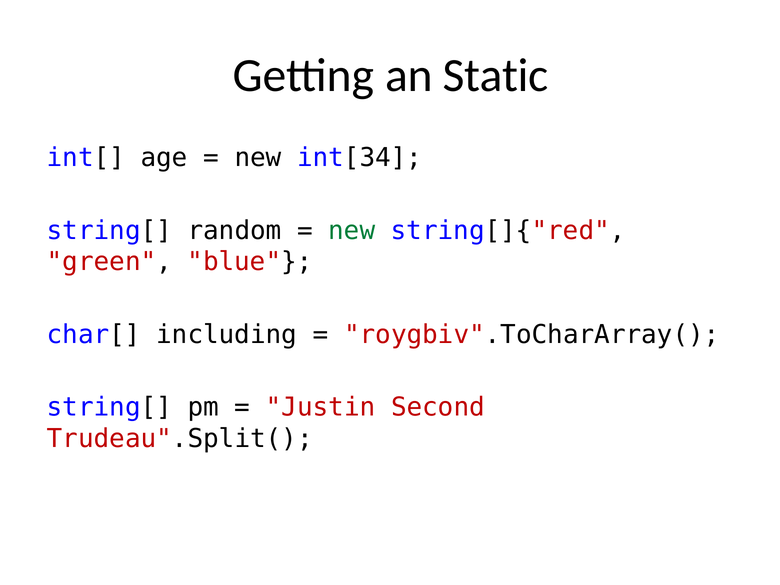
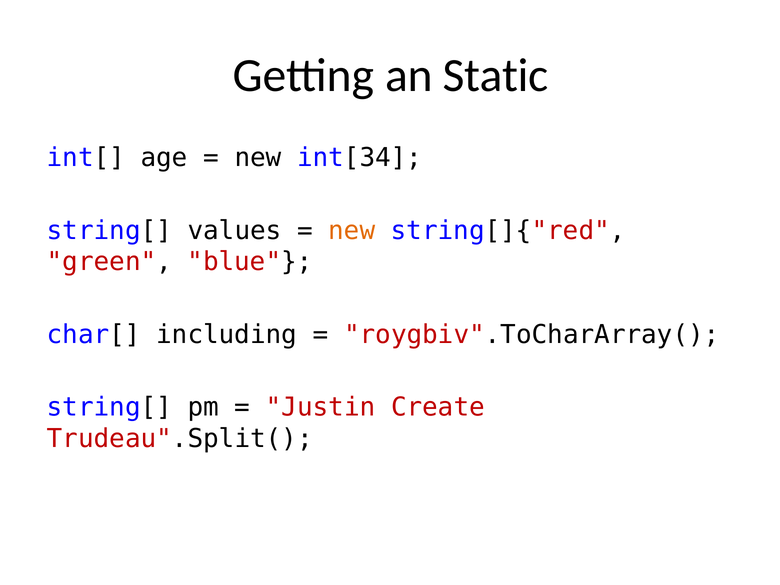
random: random -> values (235, 231)
new colour: green -> orange (352, 231)
Second: Second -> Create (438, 407)
